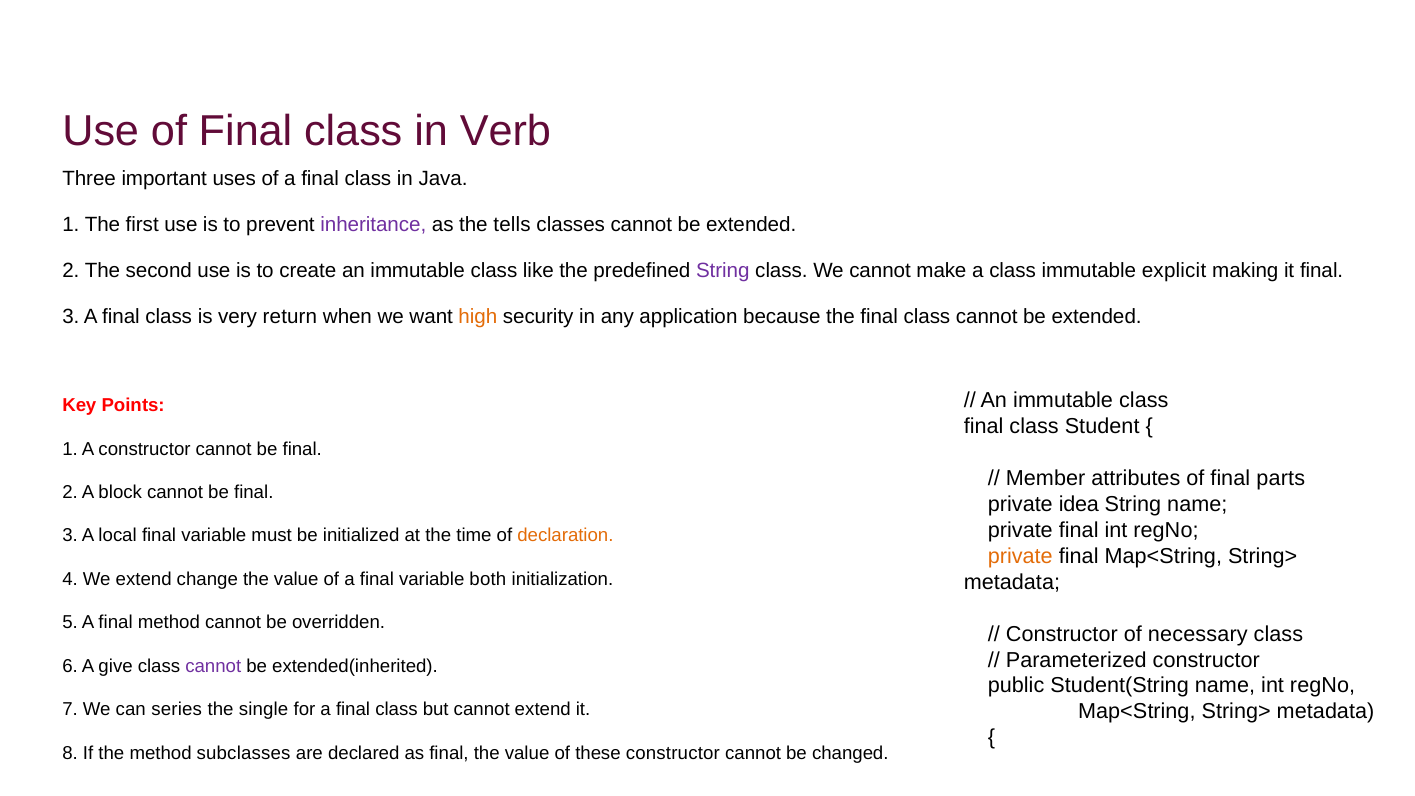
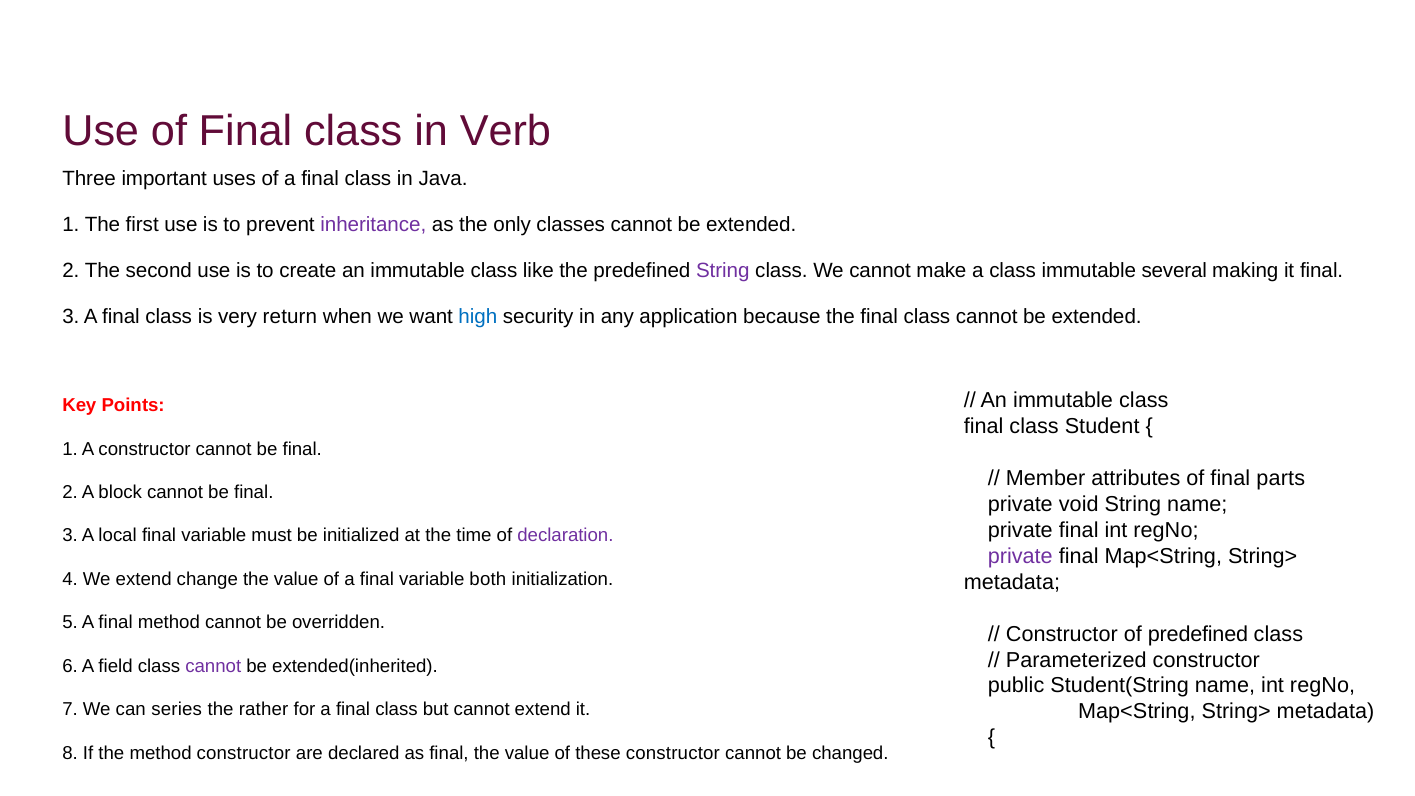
tells: tells -> only (512, 225)
explicit: explicit -> several (1174, 271)
high colour: orange -> blue (478, 317)
idea: idea -> void (1079, 504)
declaration colour: orange -> purple (565, 536)
private colour: orange -> purple (1020, 556)
of necessary: necessary -> predefined (1198, 634)
give: give -> field (116, 666)
single: single -> rather (264, 710)
method subclasses: subclasses -> constructor (244, 753)
